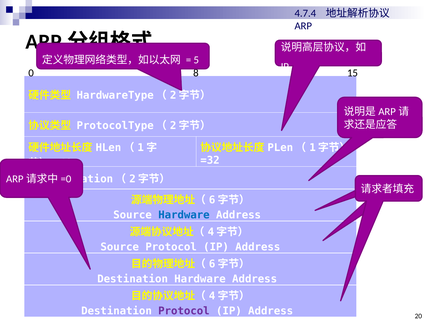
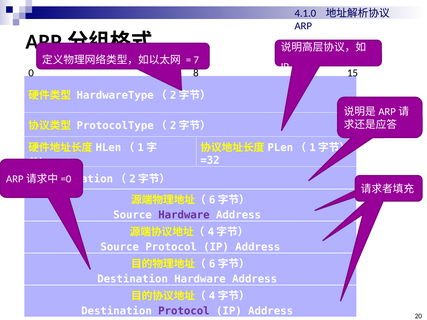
4.7.4: 4.7.4 -> 4.1.0 (305, 13)
5: 5 -> 7 (196, 60)
Hardware colour: blue -> purple (184, 215)
